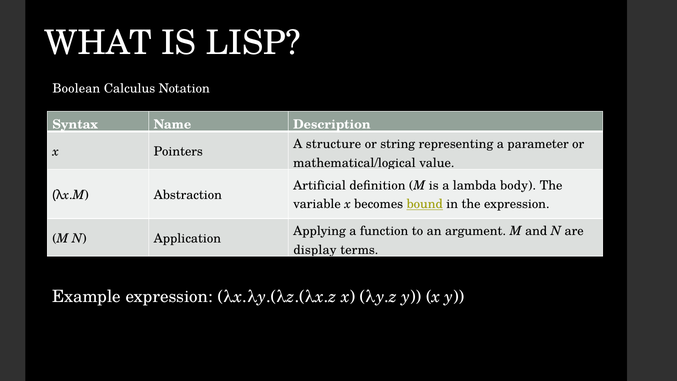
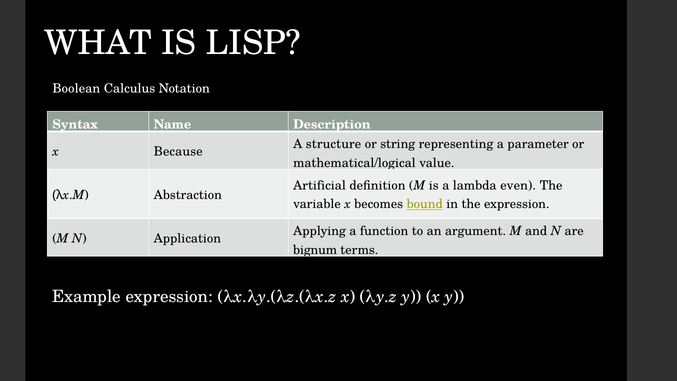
Pointers: Pointers -> Because (178, 151)
body: body -> even (518, 185)
display: display -> bignum (315, 250)
